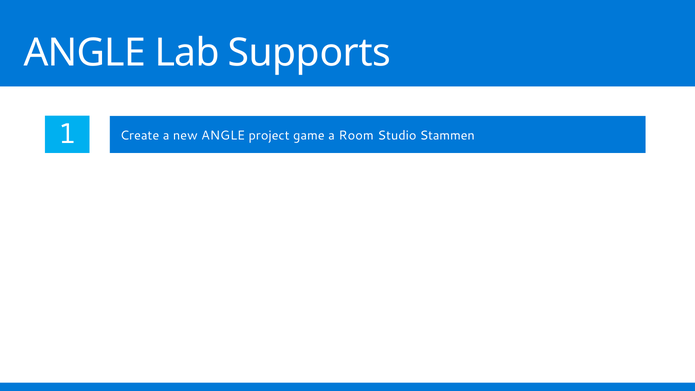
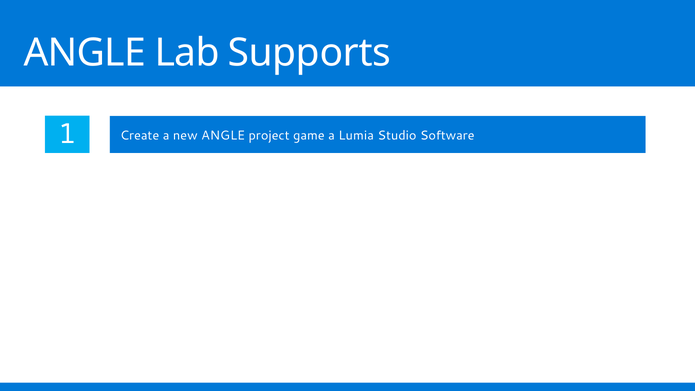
Room: Room -> Lumia (356, 135)
Stammen: Stammen -> Software (447, 135)
